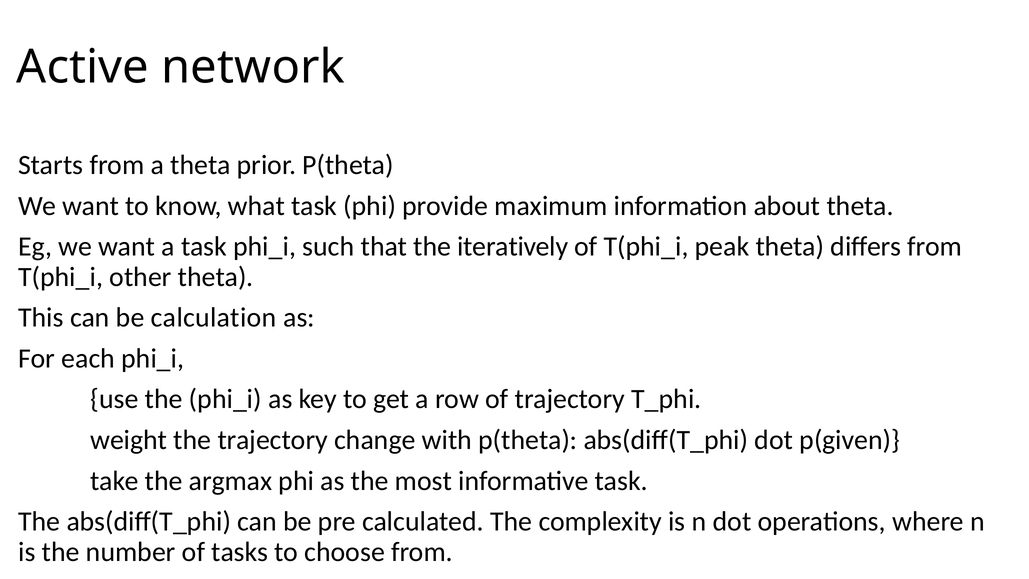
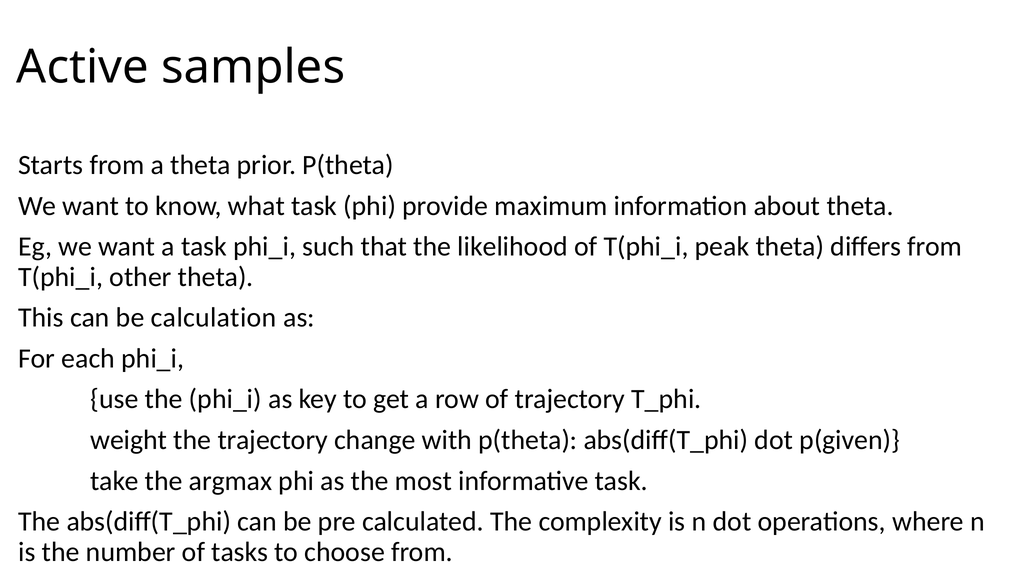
network: network -> samples (253, 67)
iteratively: iteratively -> likelihood (513, 247)
